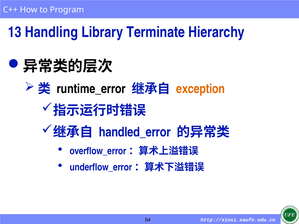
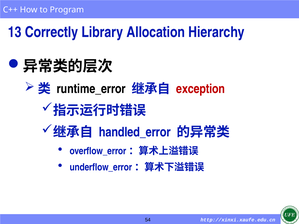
Handling: Handling -> Correctly (51, 32)
Terminate: Terminate -> Allocation (156, 32)
exception colour: orange -> red (201, 89)
